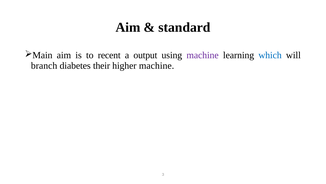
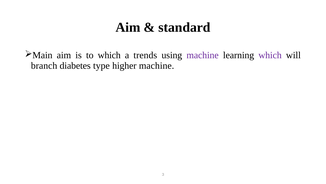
to recent: recent -> which (109, 55)
output: output -> trends (145, 55)
which colour: blue -> purple (270, 55)
their: their -> type (101, 65)
